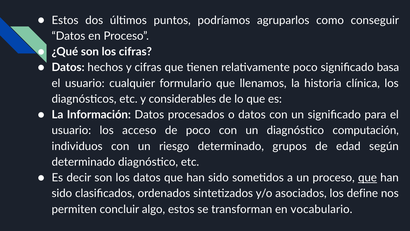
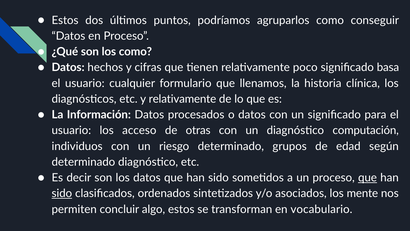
los cifras: cifras -> como (135, 52)
y considerables: considerables -> relativamente (182, 99)
de poco: poco -> otras (198, 130)
sido underline: none -> present (62, 193)
define: define -> mente (362, 193)
